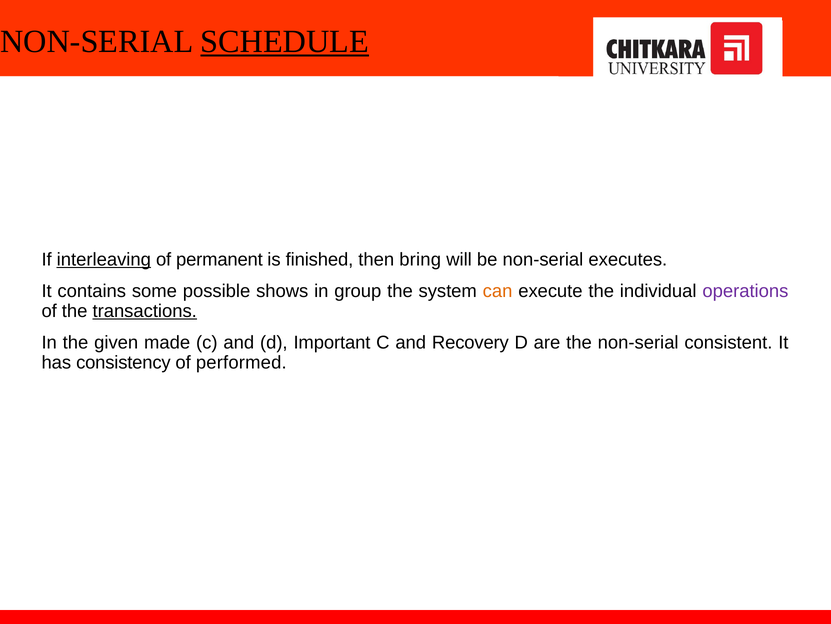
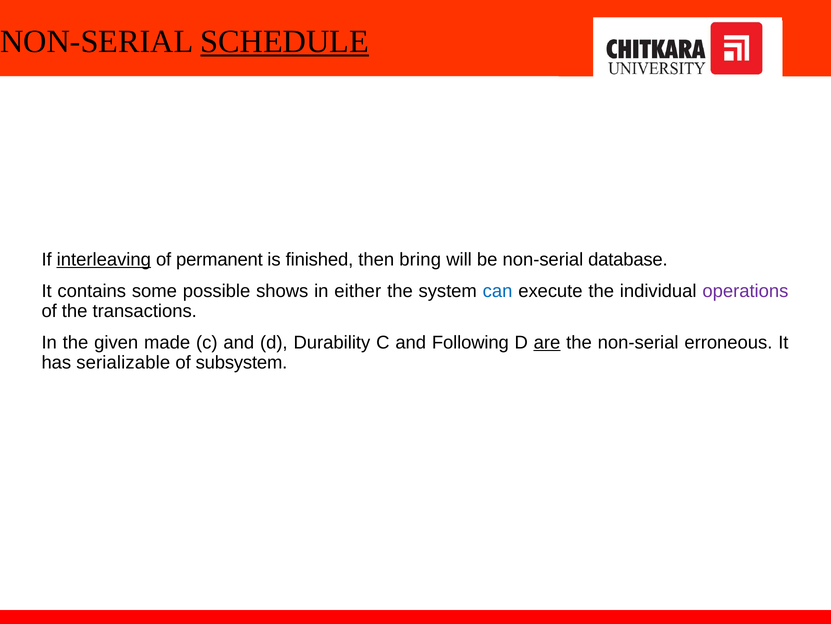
executes: executes -> database (628, 259)
group: group -> either (358, 291)
can colour: orange -> blue (498, 291)
transactions underline: present -> none (145, 311)
Important: Important -> Durability (332, 342)
Recovery: Recovery -> Following (470, 342)
are underline: none -> present (547, 342)
consistent: consistent -> erroneous (728, 342)
consistency: consistency -> serializable (123, 362)
performed: performed -> subsystem (241, 362)
